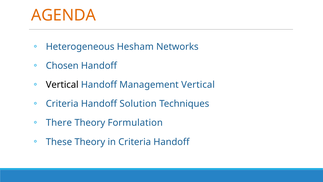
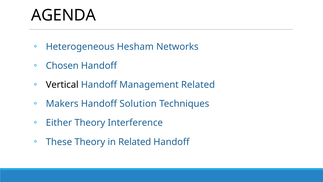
AGENDA colour: orange -> black (64, 15)
Management Vertical: Vertical -> Related (198, 85)
Criteria: Criteria -> Makers (62, 104)
There: There -> Either (59, 123)
Formulation: Formulation -> Interference (135, 123)
in Criteria: Criteria -> Related (135, 142)
